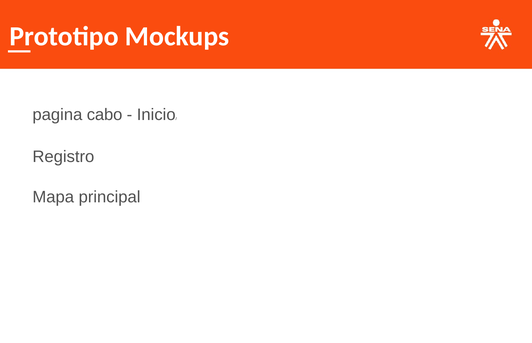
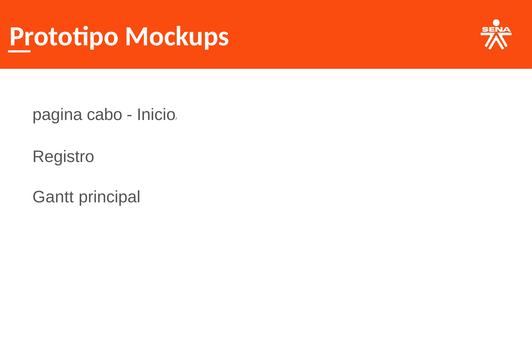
Mapa: Mapa -> Gantt (53, 197)
